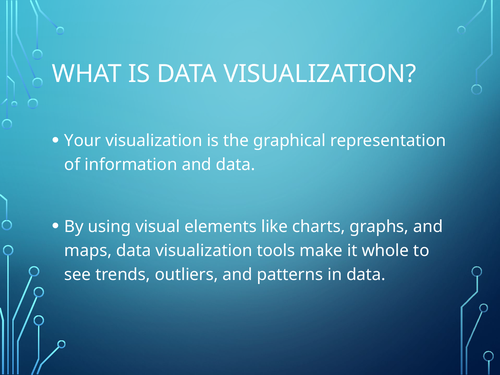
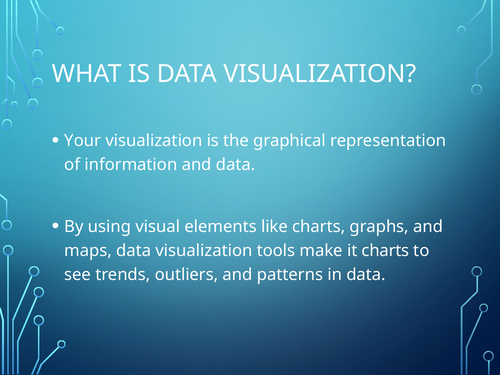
it whole: whole -> charts (385, 251)
